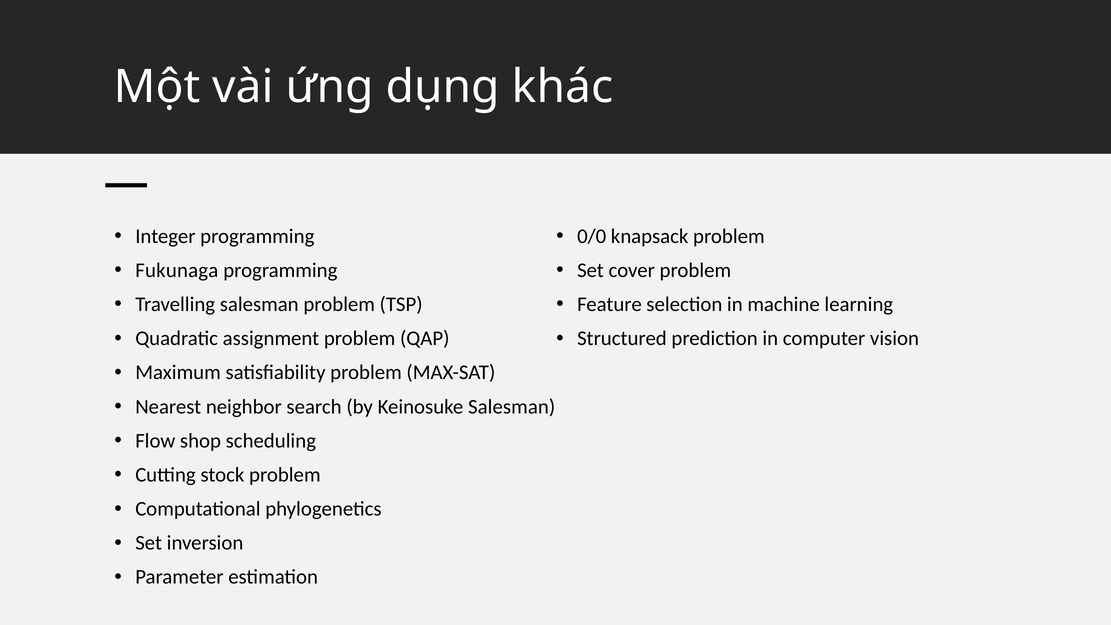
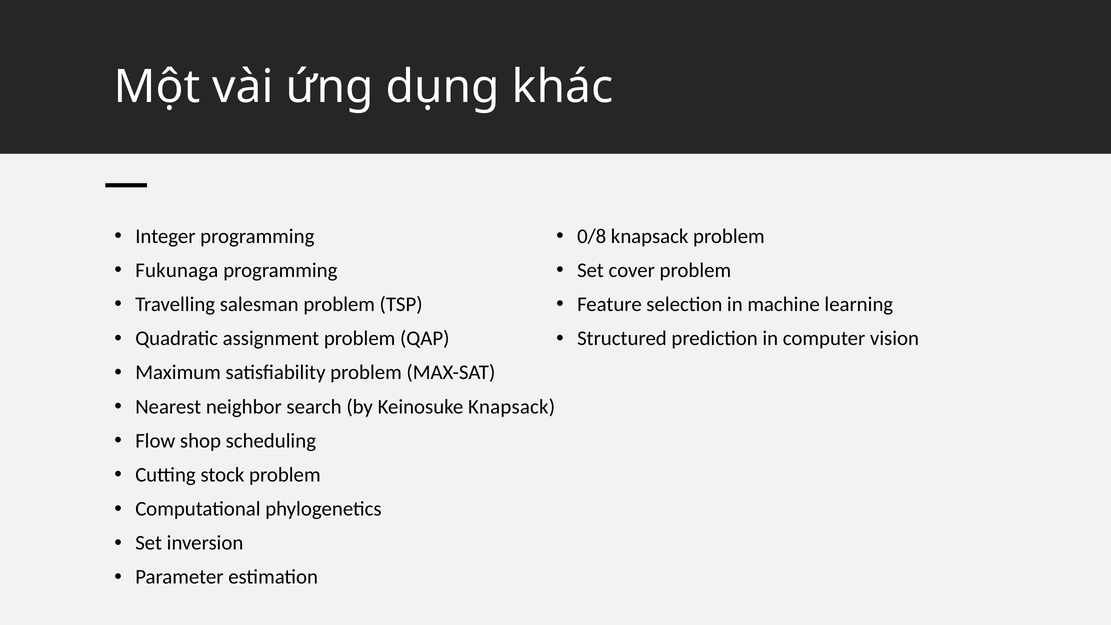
0/0: 0/0 -> 0/8 (592, 236)
Keinosuke Salesman: Salesman -> Knapsack (512, 407)
